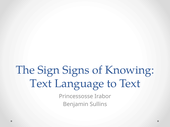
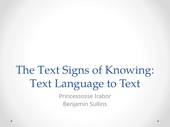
The Sign: Sign -> Text (49, 70)
